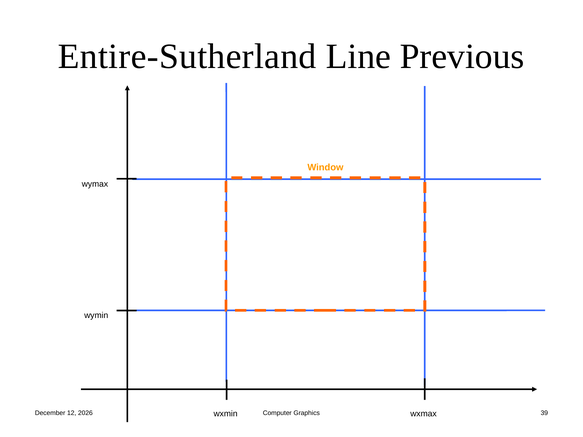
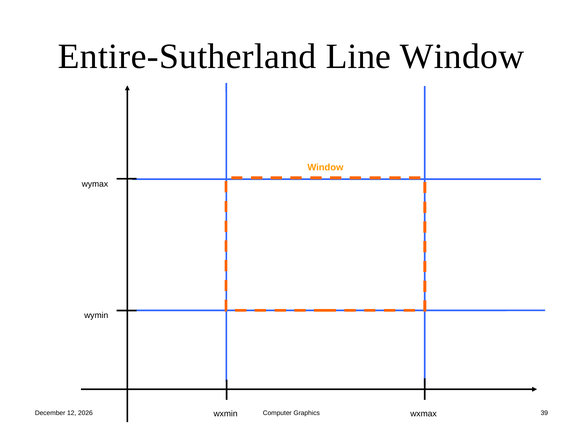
Line Previous: Previous -> Window (462, 56)
